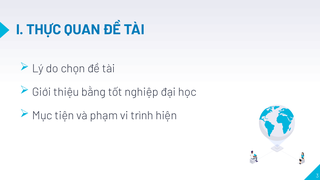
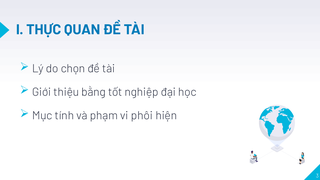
tiện: tiện -> tính (64, 115)
trình: trình -> phôi (142, 115)
